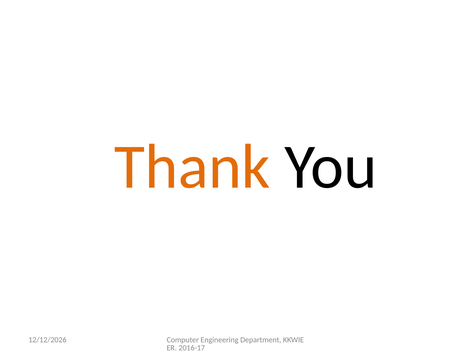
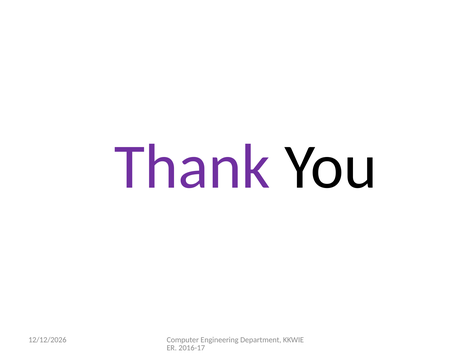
Thank colour: orange -> purple (192, 167)
